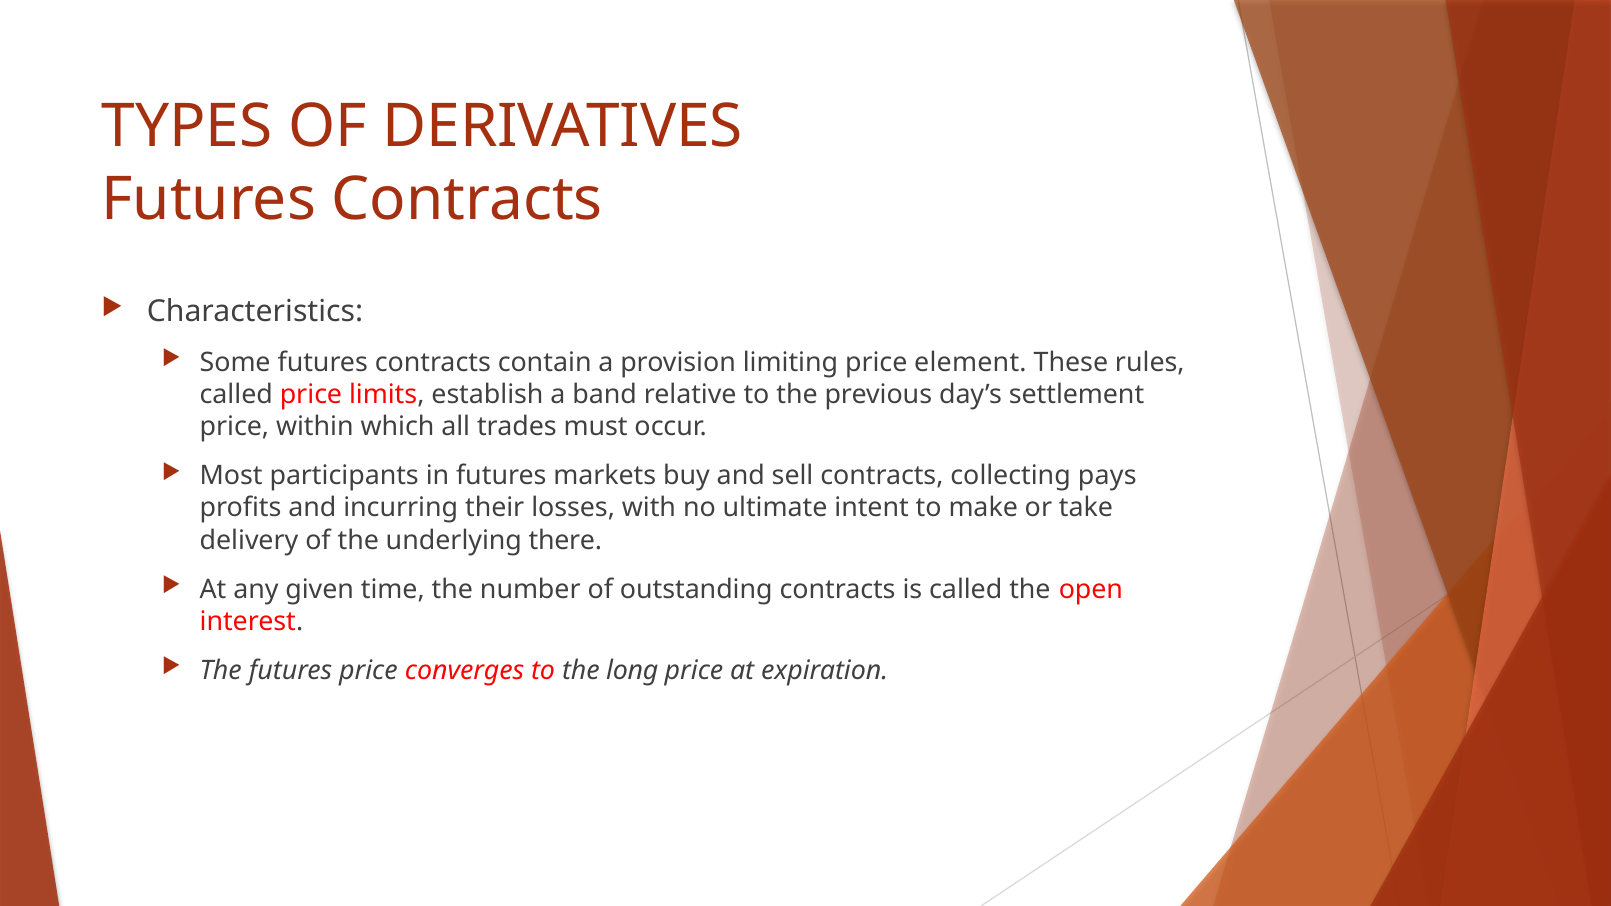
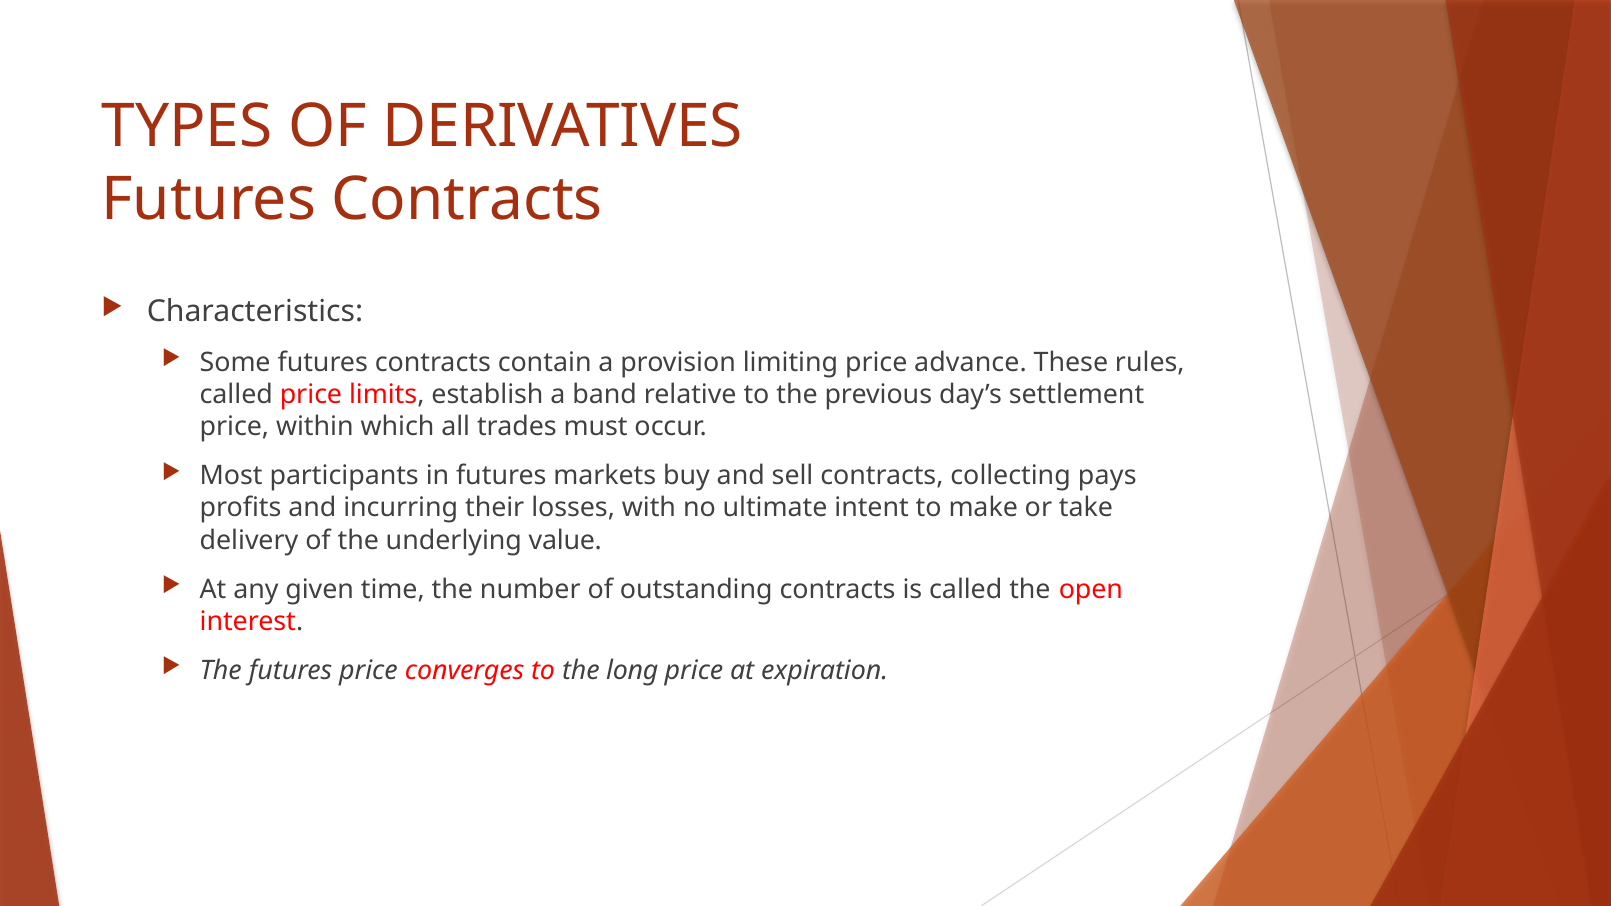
element: element -> advance (970, 363)
there: there -> value (565, 540)
